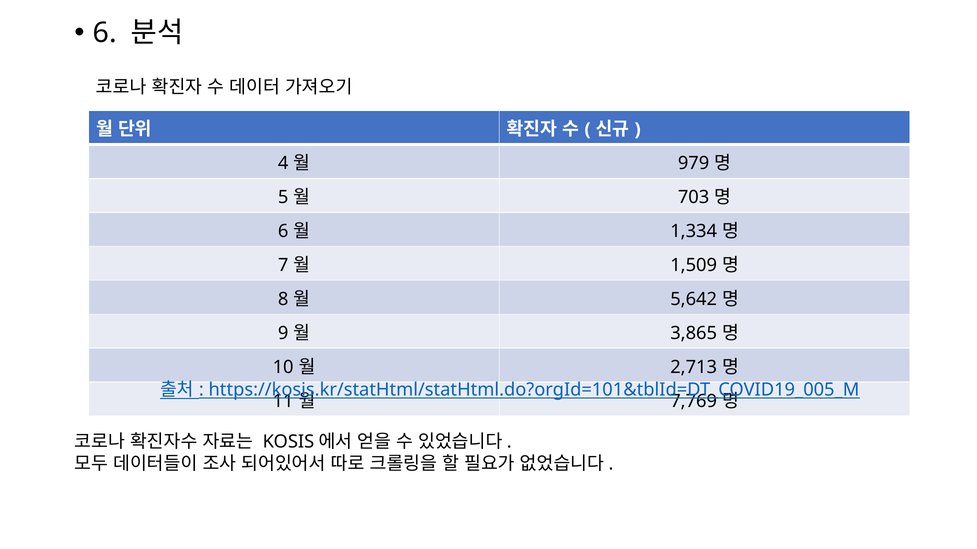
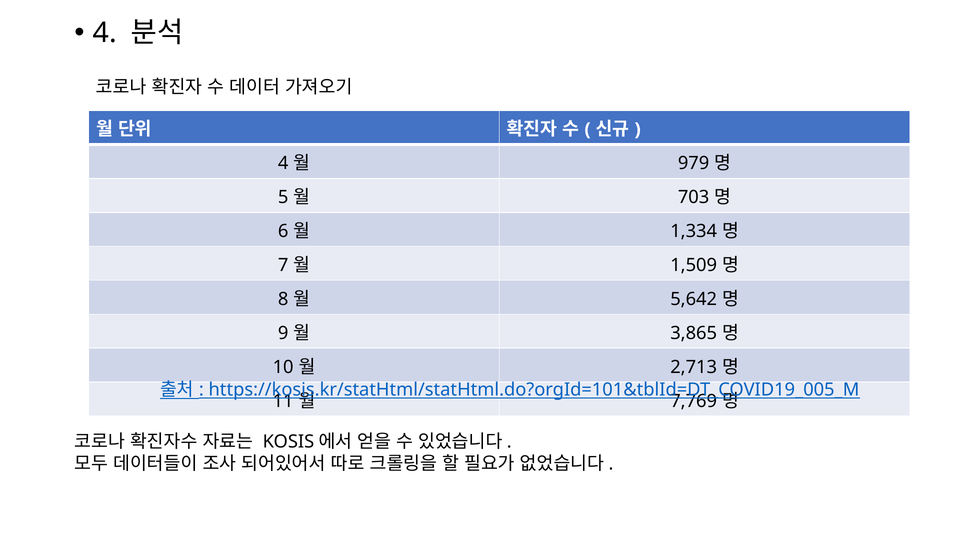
6: 6 -> 4 (105, 33)
